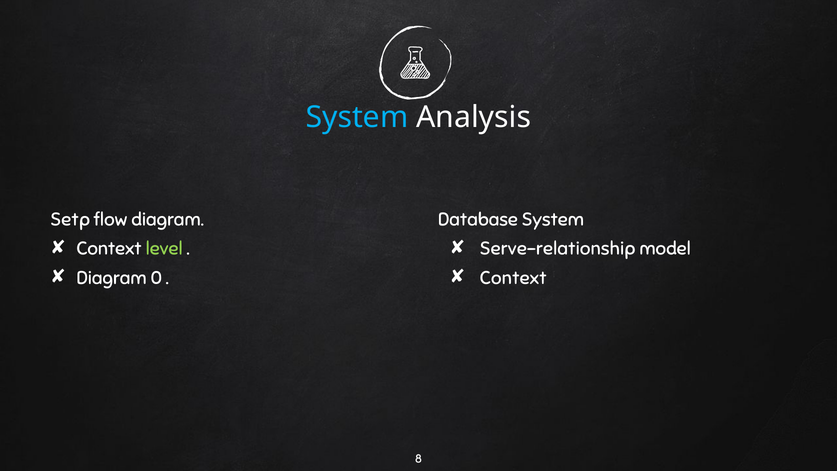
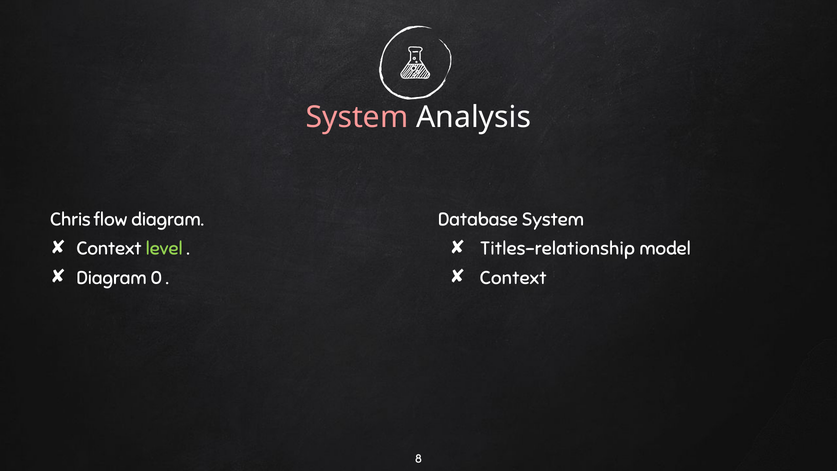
System colour: light blue -> pink (357, 117)
Setp: Setp -> Chris (70, 219)
Serve–relationship: Serve–relationship -> Titles–relationship (557, 249)
